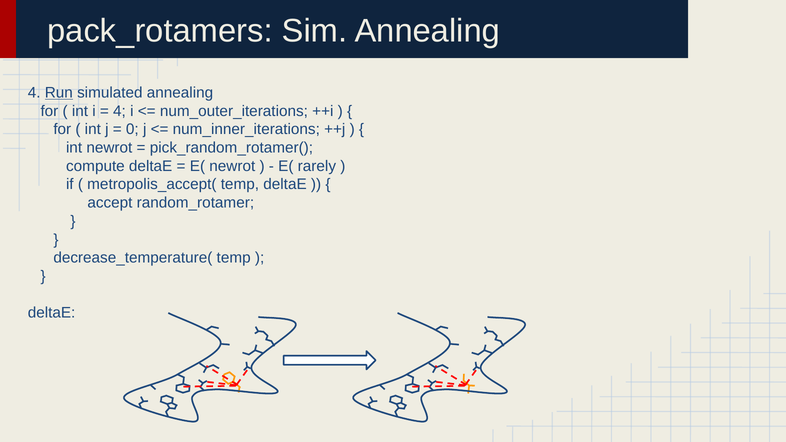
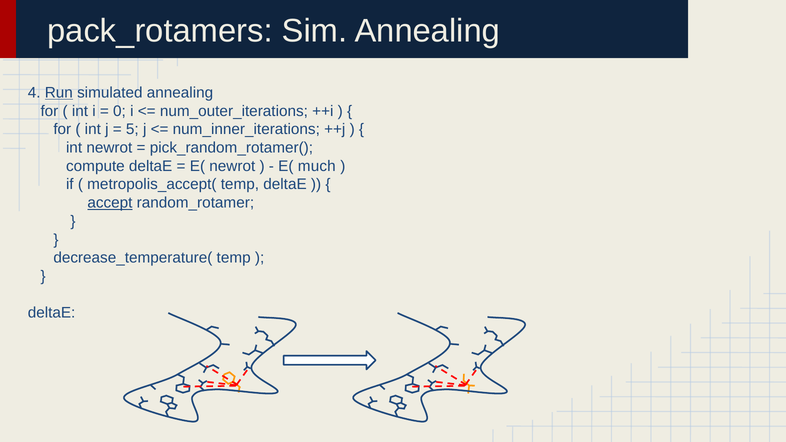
4: 4 -> 0 (119, 111)
0: 0 -> 5 (132, 129)
rarely: rarely -> much (317, 166)
accept underline: none -> present (110, 203)
